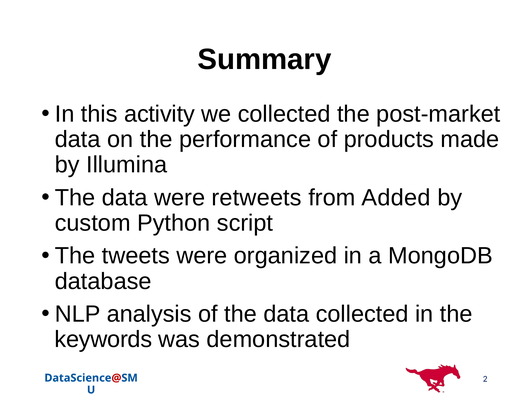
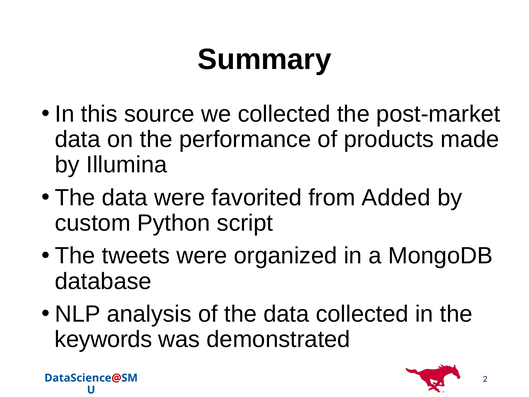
activity: activity -> source (159, 114)
retweets: retweets -> favorited (257, 197)
